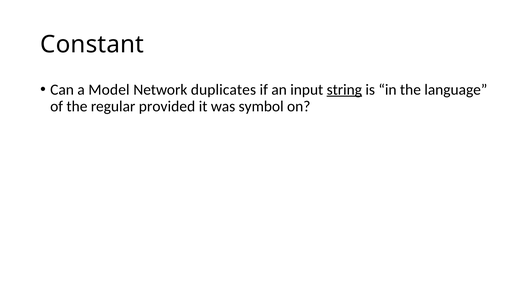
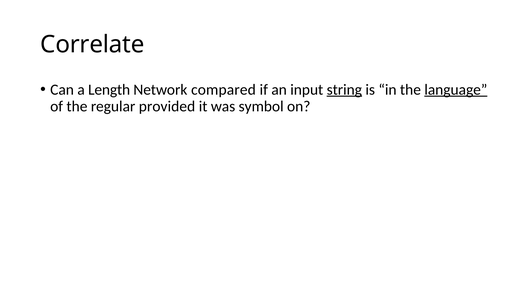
Constant: Constant -> Correlate (92, 44)
Model: Model -> Length (109, 89)
duplicates: duplicates -> compared (223, 89)
language underline: none -> present (456, 89)
